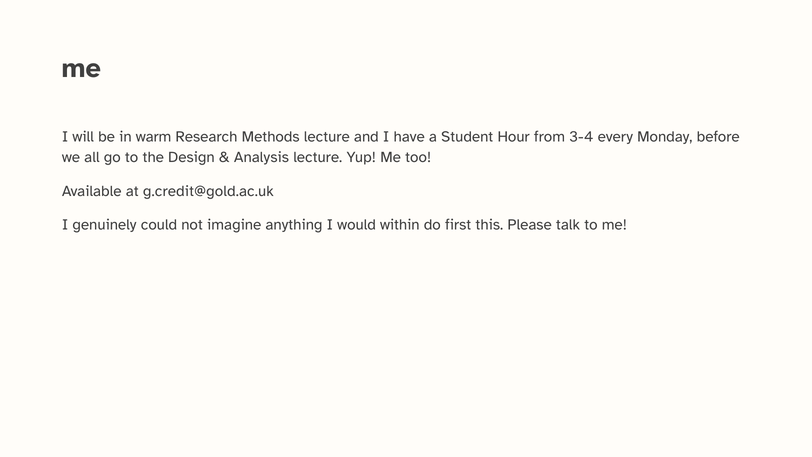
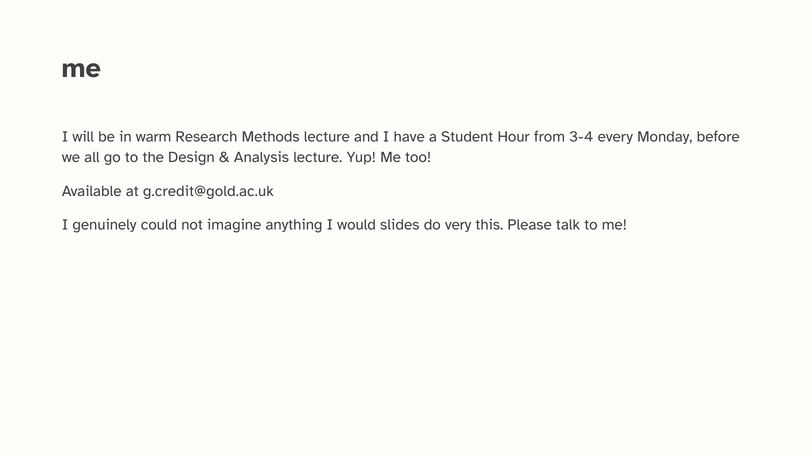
within: within -> slides (400, 225)
first: first -> very (458, 225)
